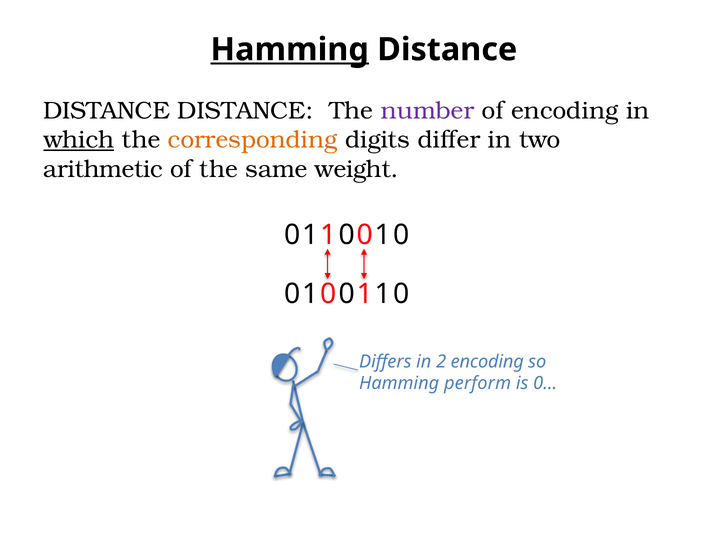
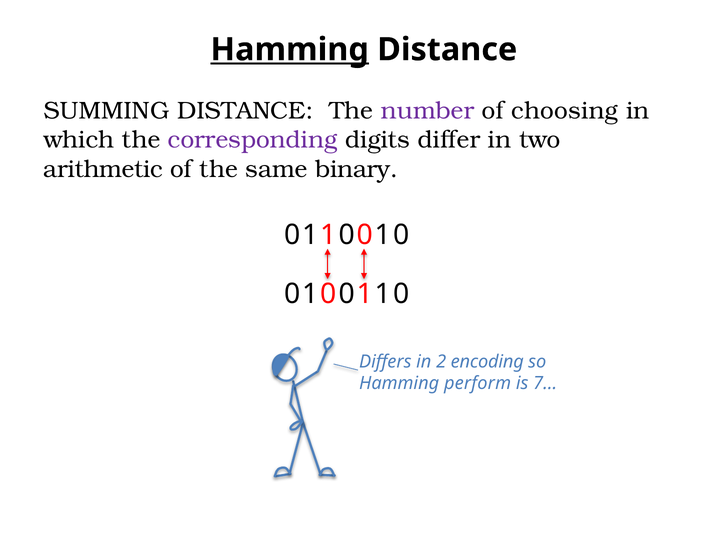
DISTANCE: DISTANCE -> SUMMING (106, 111)
of encoding: encoding -> choosing (565, 111)
which underline: present -> none (79, 140)
corresponding colour: orange -> purple (253, 140)
weight: weight -> binary (357, 169)
0…: 0… -> 7… (545, 383)
